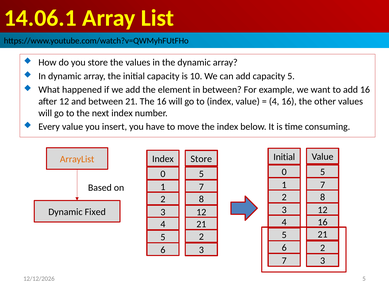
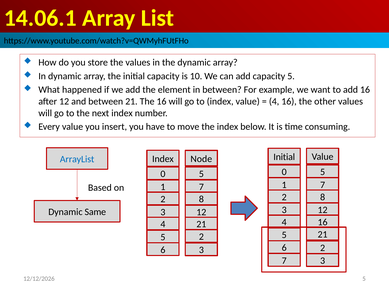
Store: Store -> Node (201, 159)
ArrayList colour: orange -> blue (77, 159)
Fixed: Fixed -> Same (95, 212)
